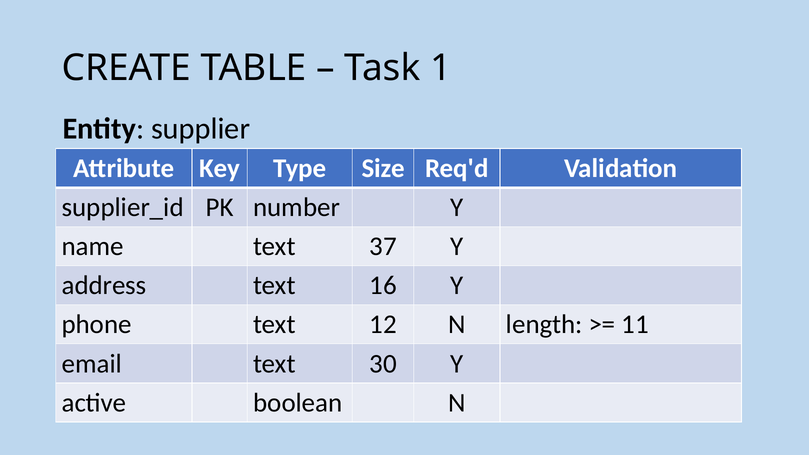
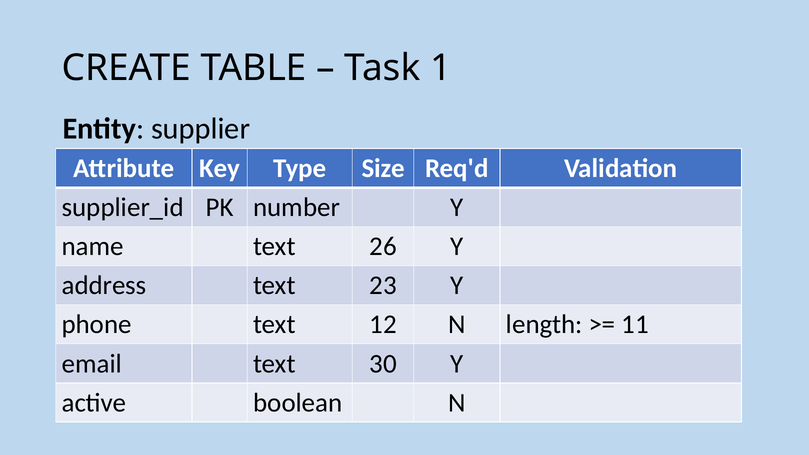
37: 37 -> 26 (383, 247)
16: 16 -> 23 (383, 286)
